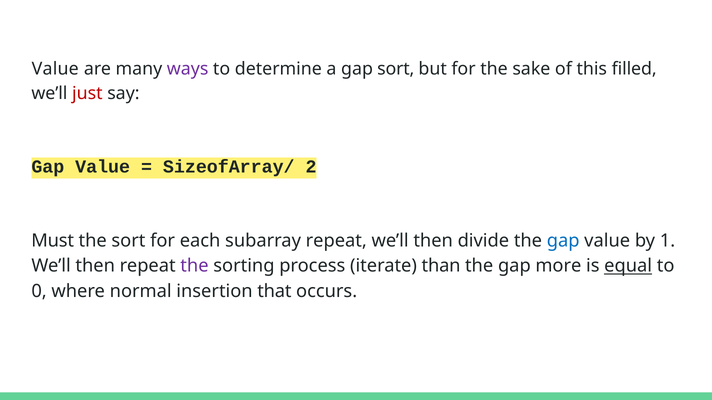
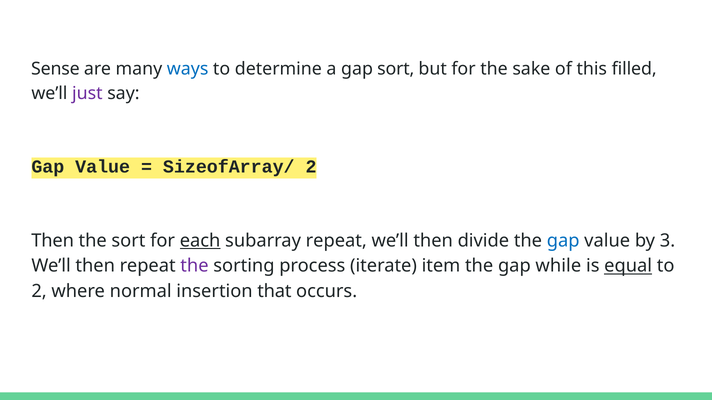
Value: Value -> Sense (55, 69)
ways colour: purple -> blue (188, 69)
just colour: red -> purple (87, 94)
Must: Must -> Then (53, 241)
each underline: none -> present (200, 241)
1: 1 -> 3 (667, 241)
than: than -> item (441, 266)
more: more -> while (558, 266)
0: 0 -> 2 (39, 291)
